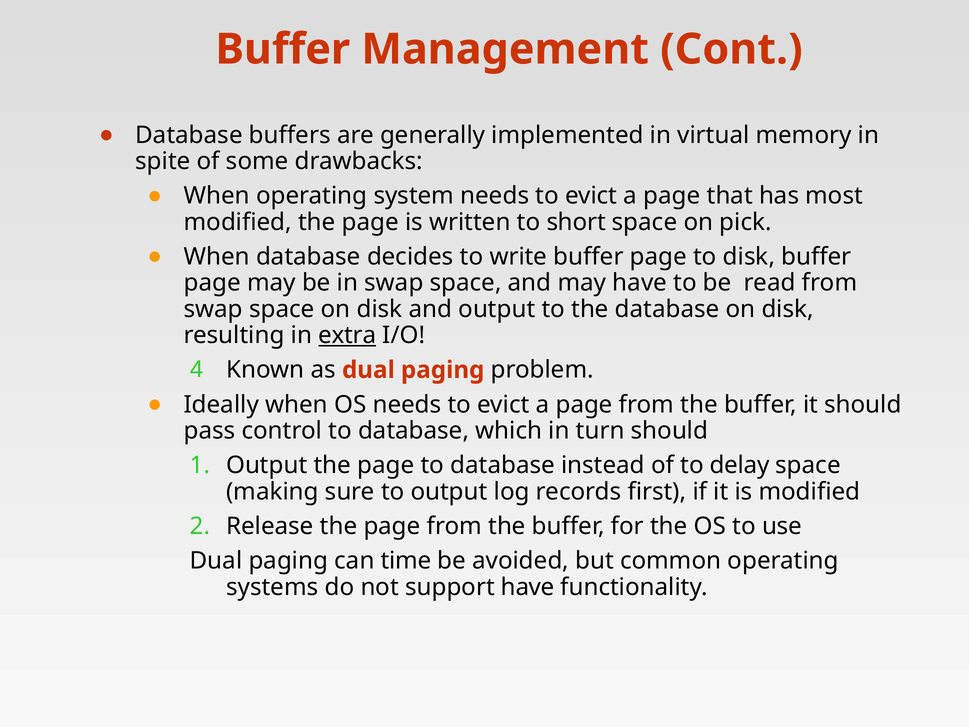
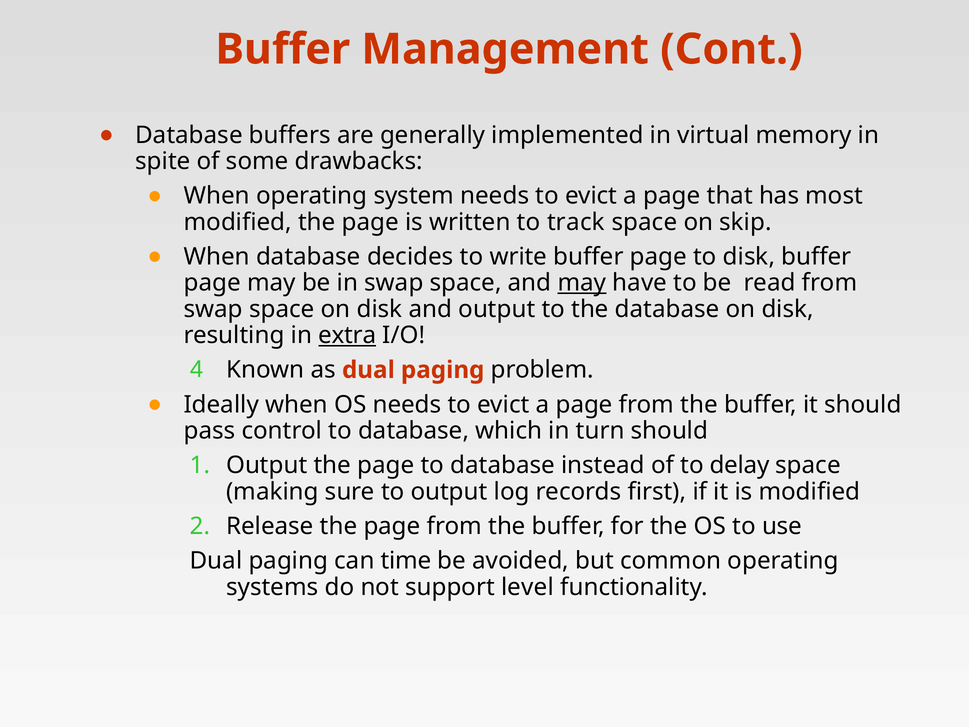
short: short -> track (576, 222)
pick: pick -> skip (745, 222)
may underline: none -> present (582, 283)
support have: have -> level (528, 587)
